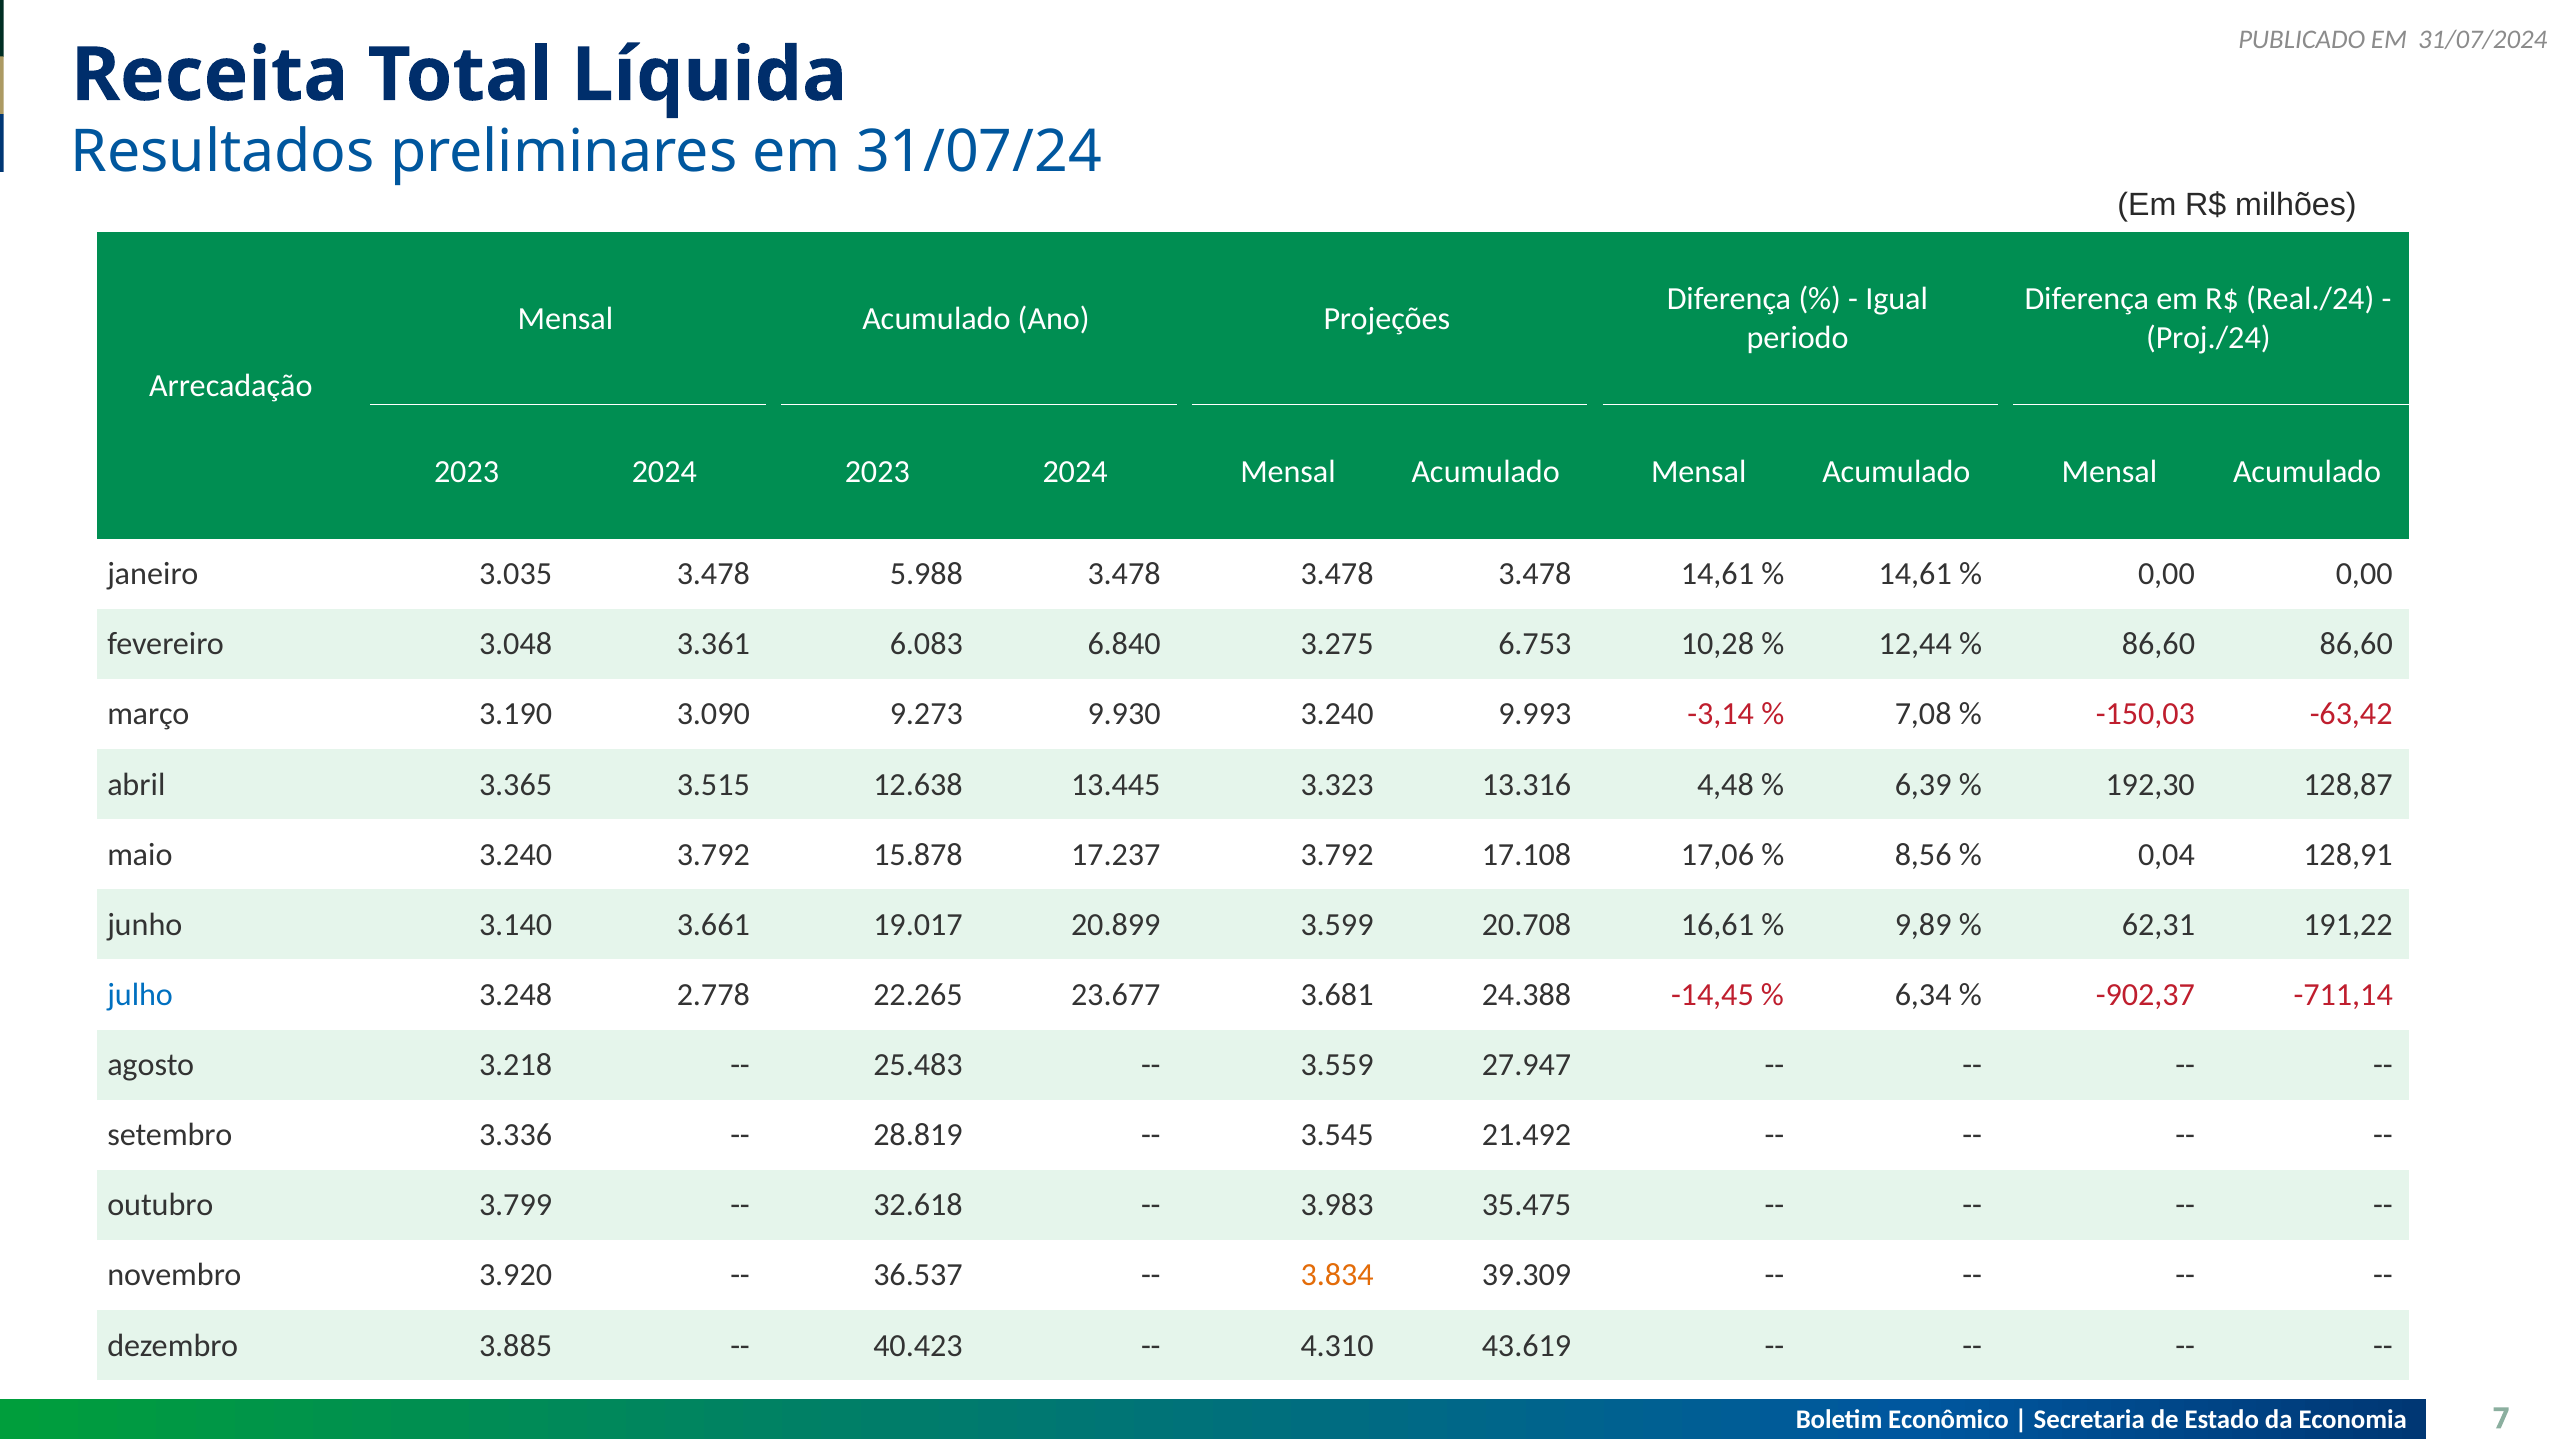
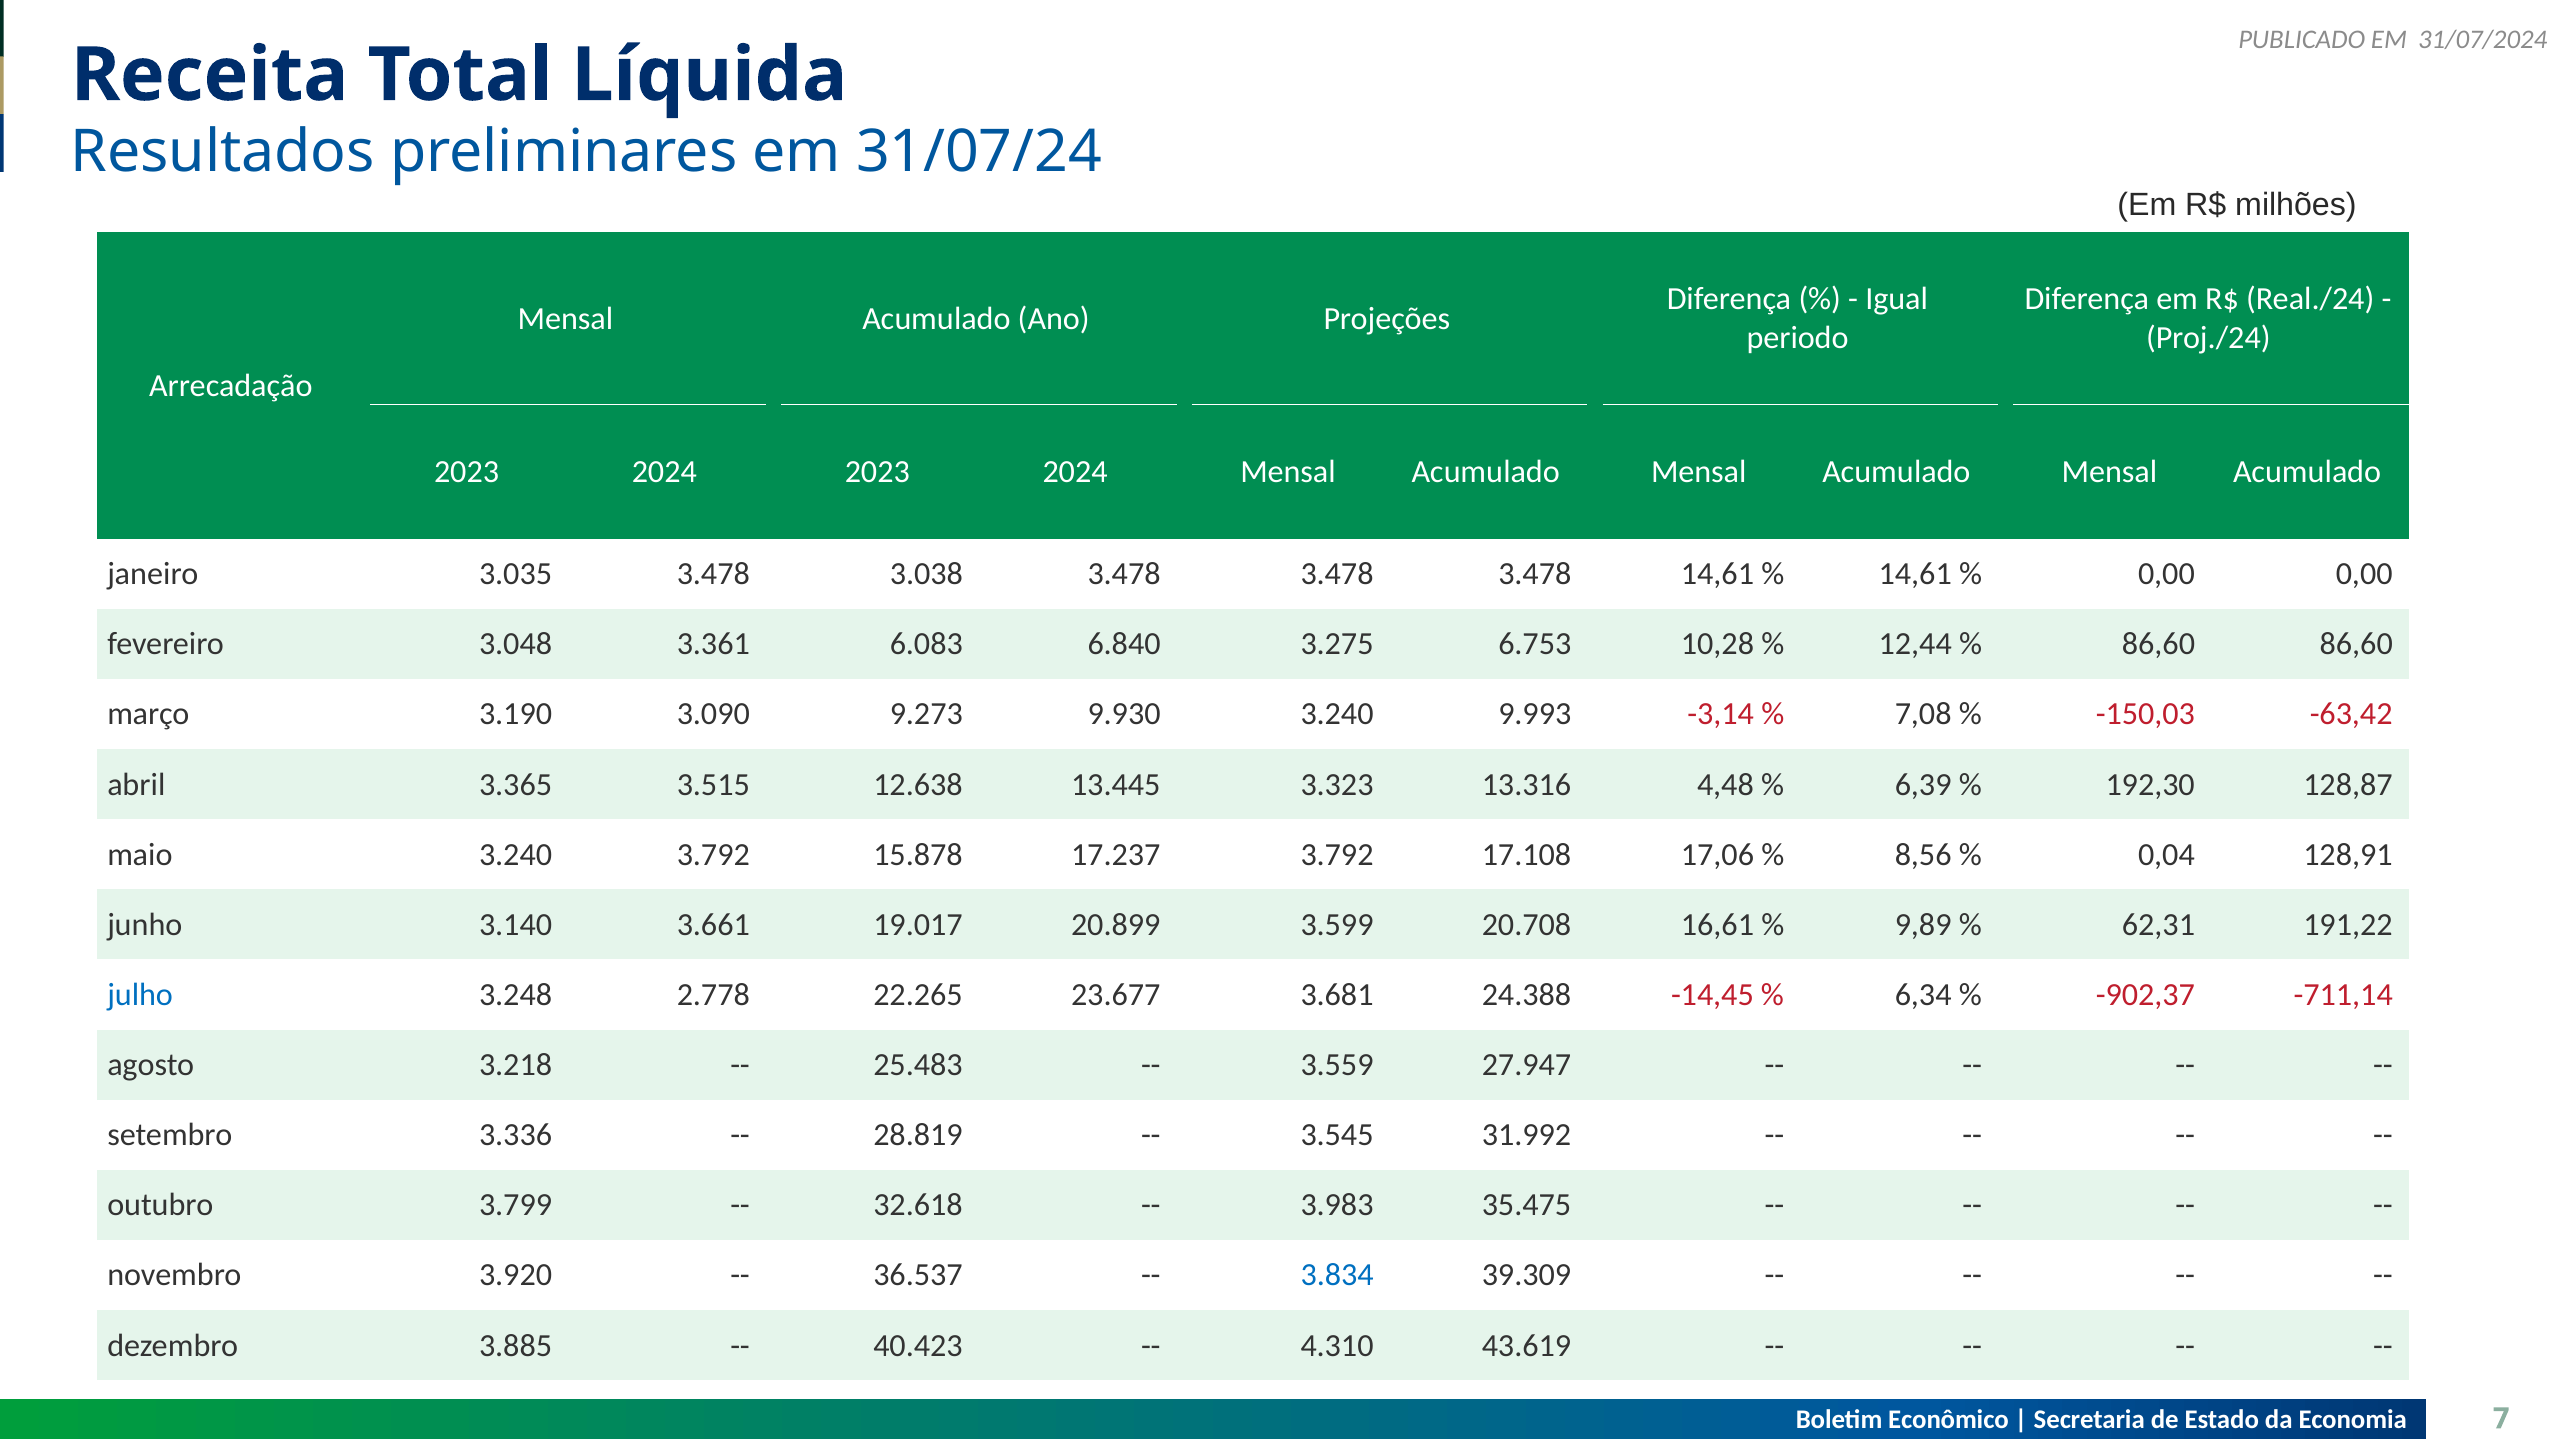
5.988: 5.988 -> 3.038 (926, 574)
21.492: 21.492 -> 31.992 (1526, 1135)
3.834 colour: orange -> blue (1337, 1275)
